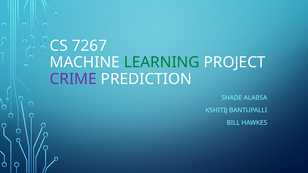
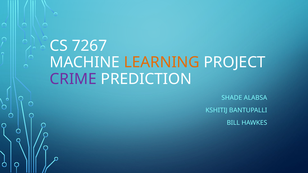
LEARNING colour: green -> orange (162, 62)
